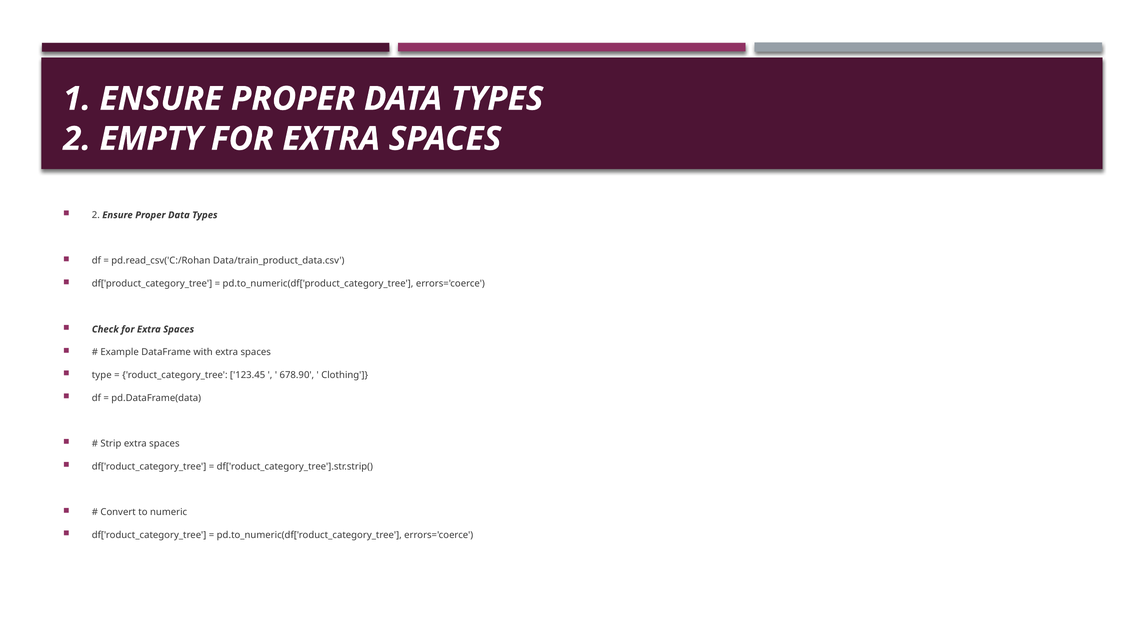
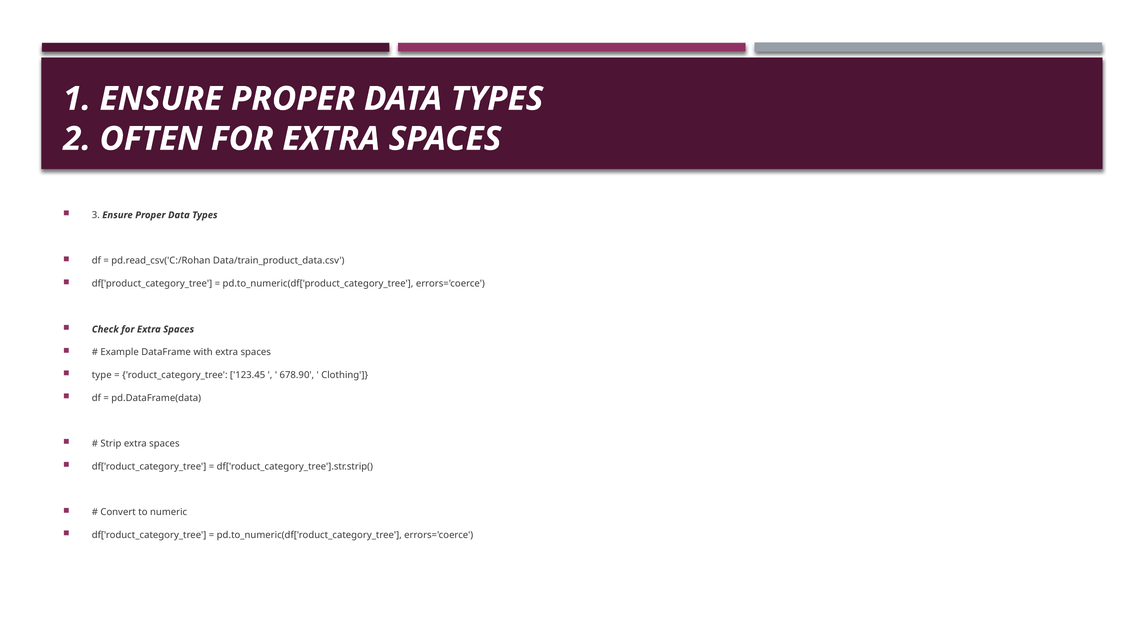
EMPTY: EMPTY -> OFTEN (151, 139)
2: 2 -> 3 (96, 215)
